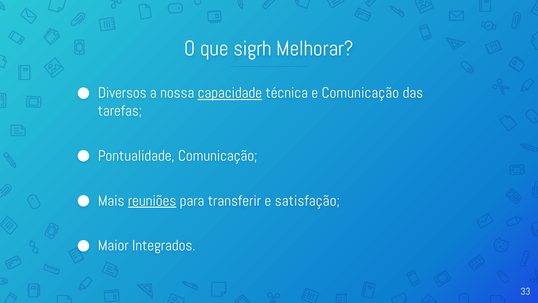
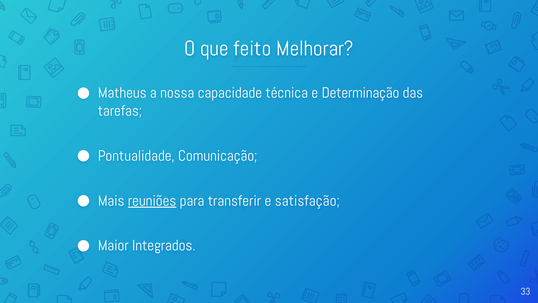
sigrh: sigrh -> feito (252, 48)
Diversos: Diversos -> Matheus (122, 93)
capacidade underline: present -> none (230, 93)
e Comunicação: Comunicação -> Determinação (360, 93)
